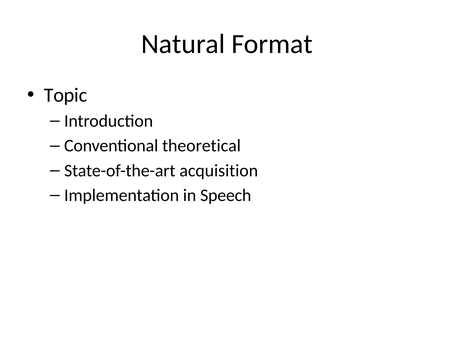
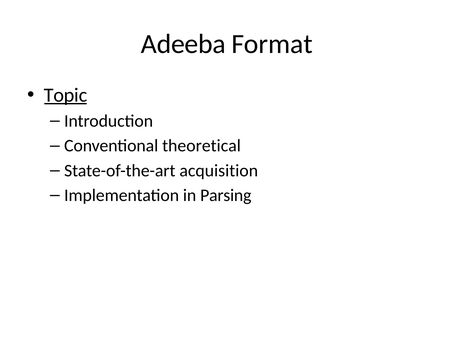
Natural: Natural -> Adeeba (183, 44)
Topic underline: none -> present (66, 95)
Speech: Speech -> Parsing (226, 196)
